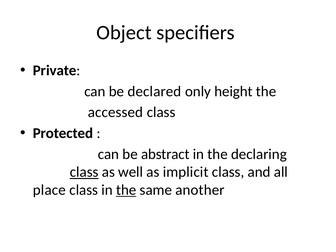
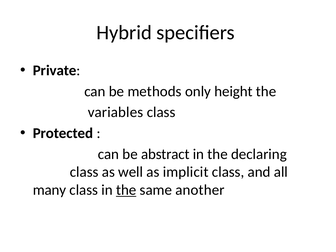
Object: Object -> Hybrid (124, 33)
declared: declared -> methods (155, 91)
accessed: accessed -> variables (115, 112)
class underline: present -> none (84, 172)
place: place -> many (49, 190)
